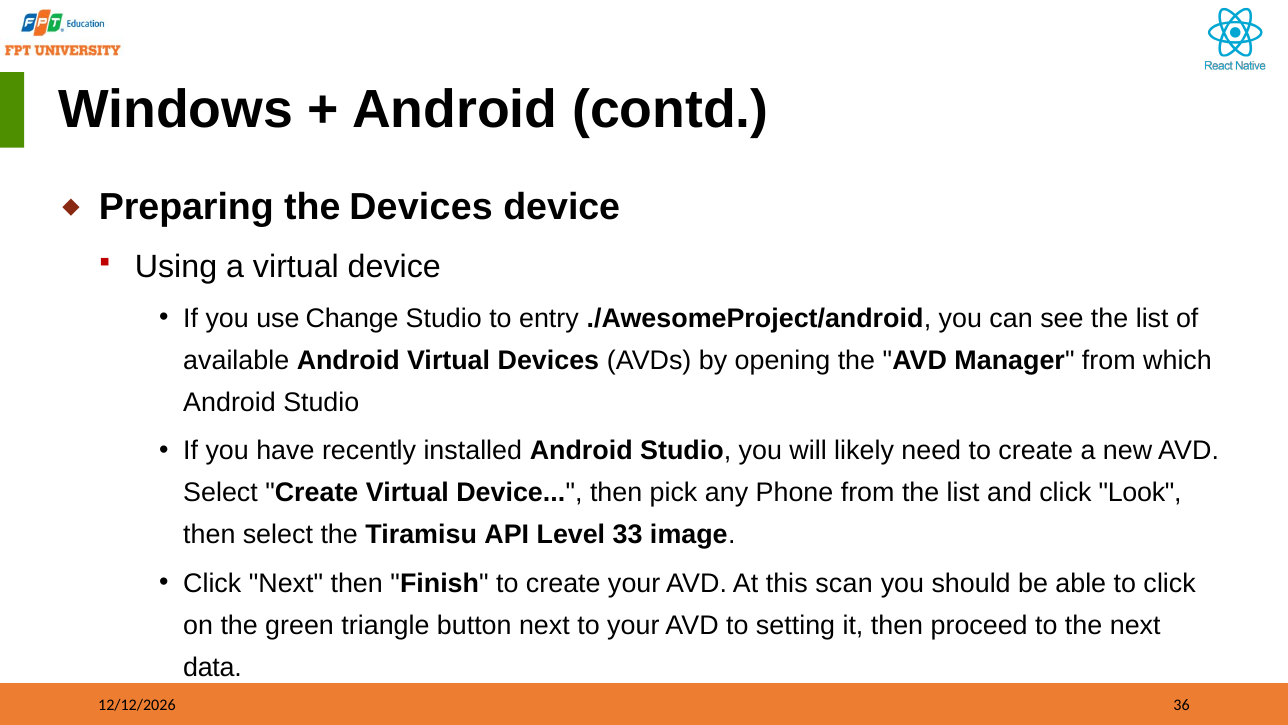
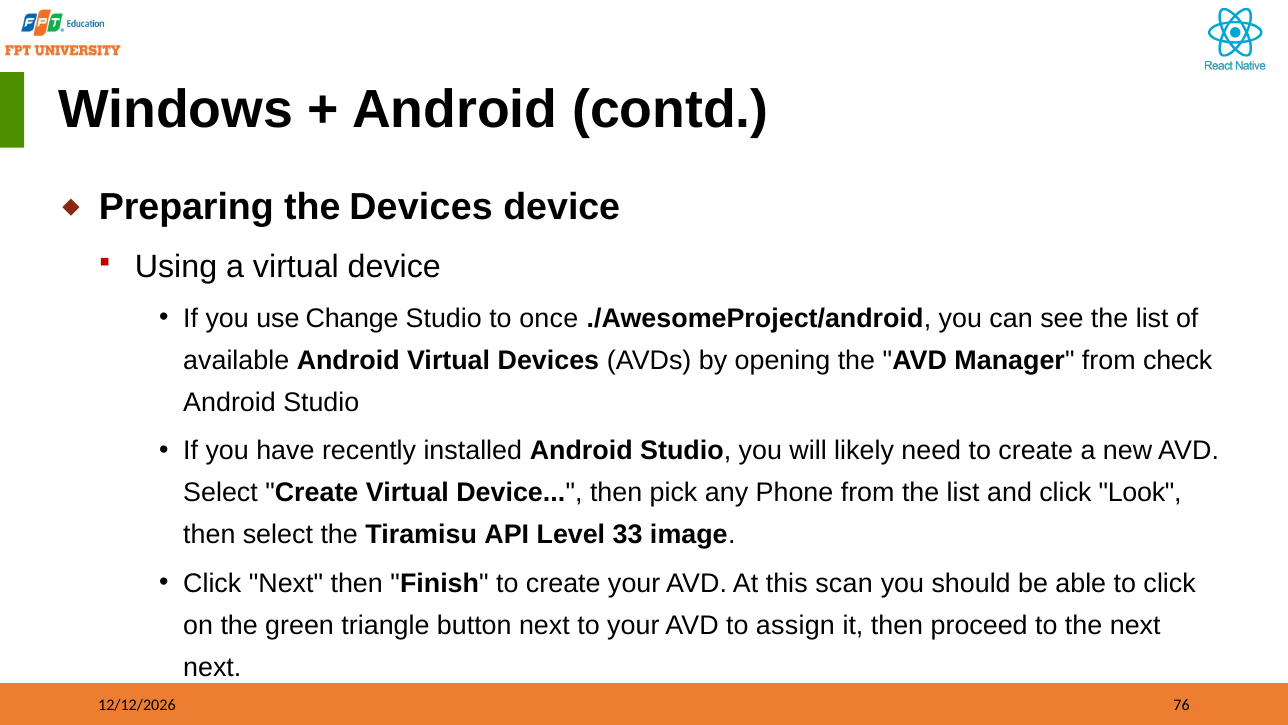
entry: entry -> once (549, 318)
which: which -> check (1178, 360)
setting: setting -> assign (795, 625)
data: data -> next (212, 667)
36: 36 -> 76 (1182, 705)
